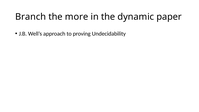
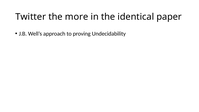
Branch: Branch -> Twitter (31, 17)
dynamic: dynamic -> identical (136, 17)
